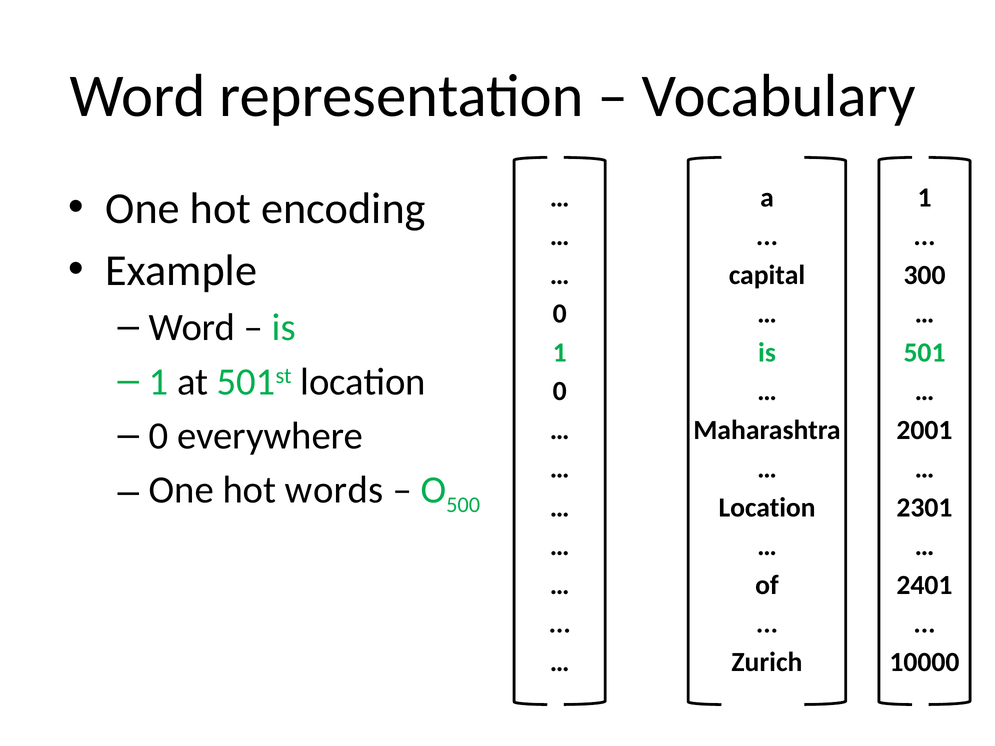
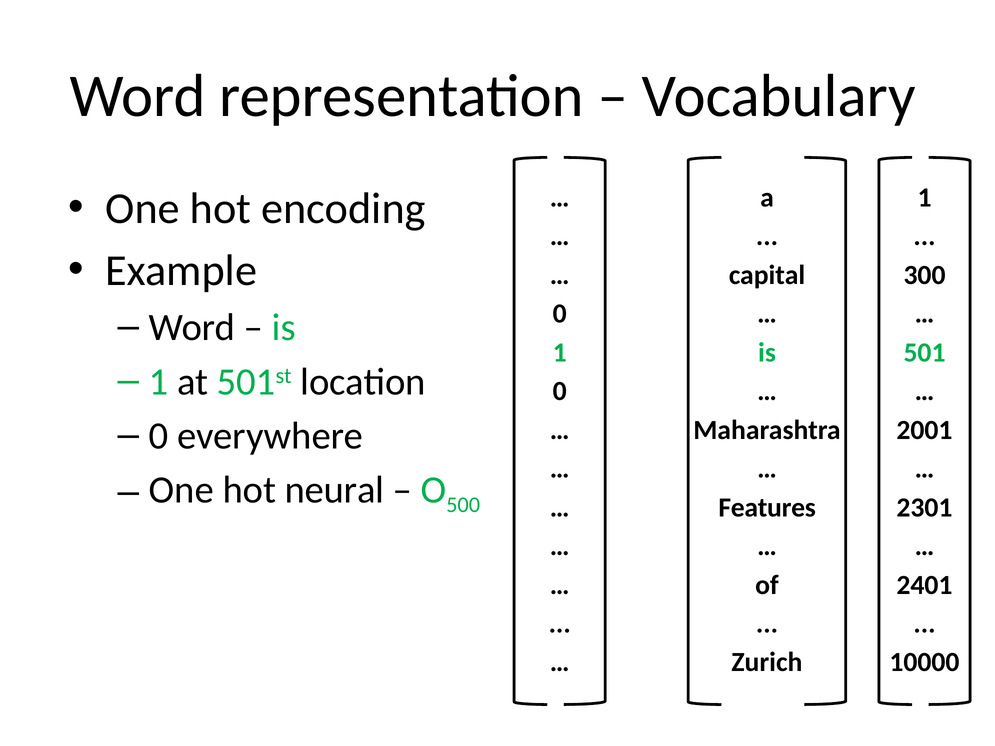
words: words -> neural (335, 490)
Location: Location -> Features (767, 508)
